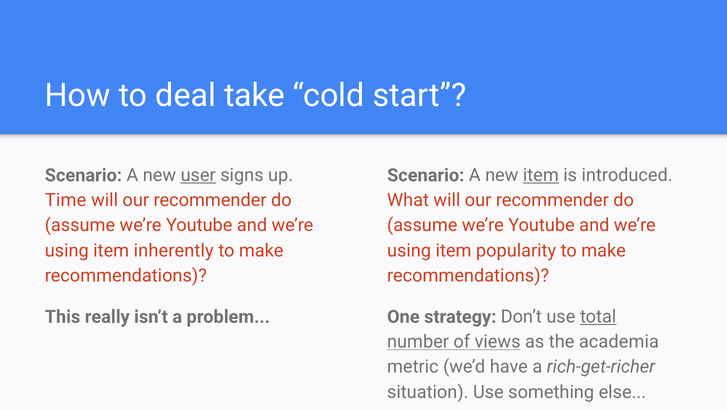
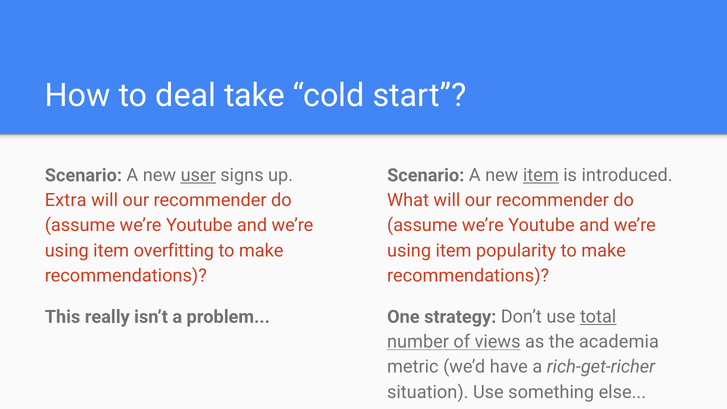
Time: Time -> Extra (66, 200)
inherently: inherently -> overfitting (174, 251)
